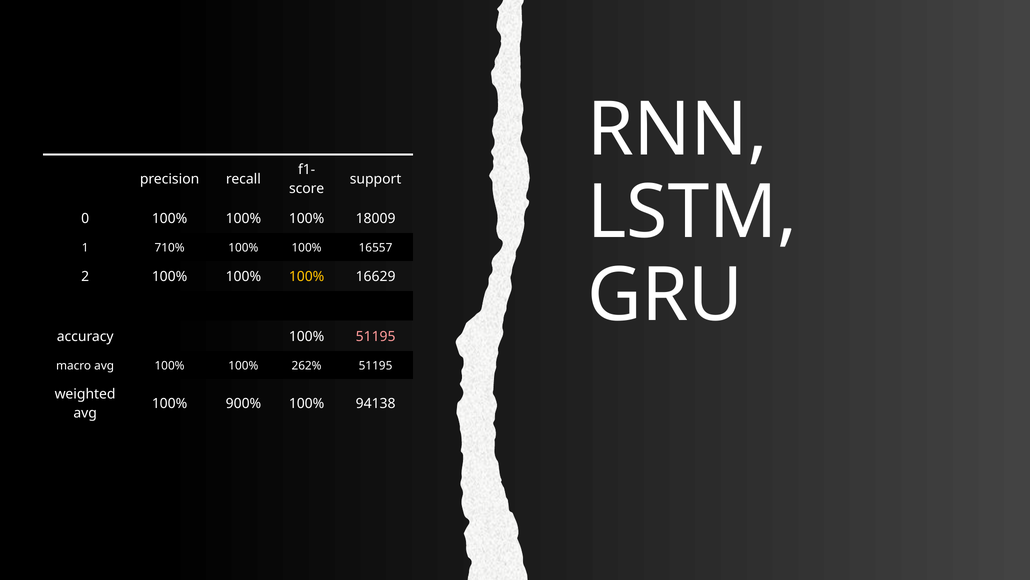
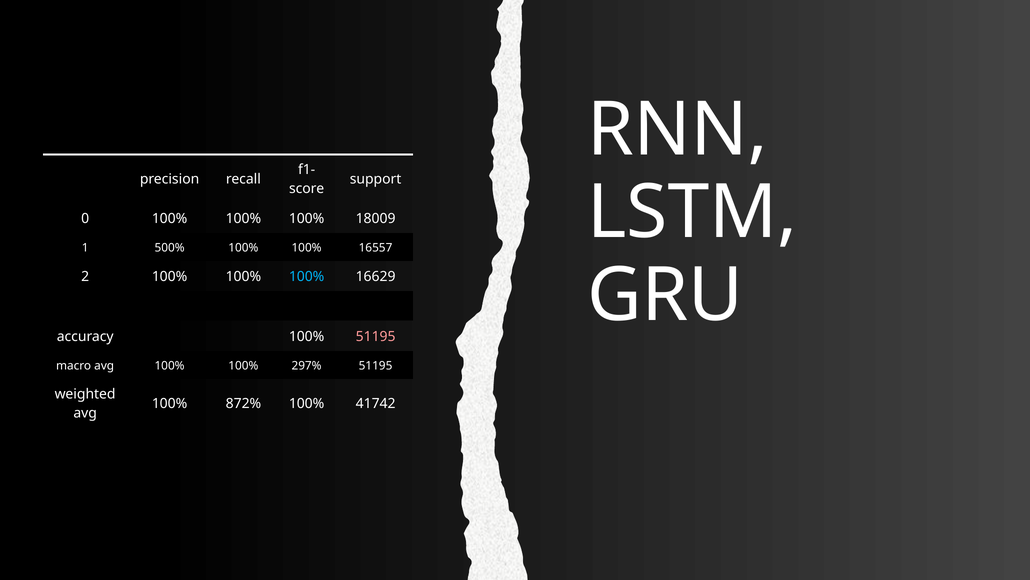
710%: 710% -> 500% (170, 247)
100% colour: yellow -> light blue (307, 277)
262%: 262% -> 297% (307, 365)
900%: 900% -> 872% (243, 403)
94138: 94138 -> 41742 (376, 403)
